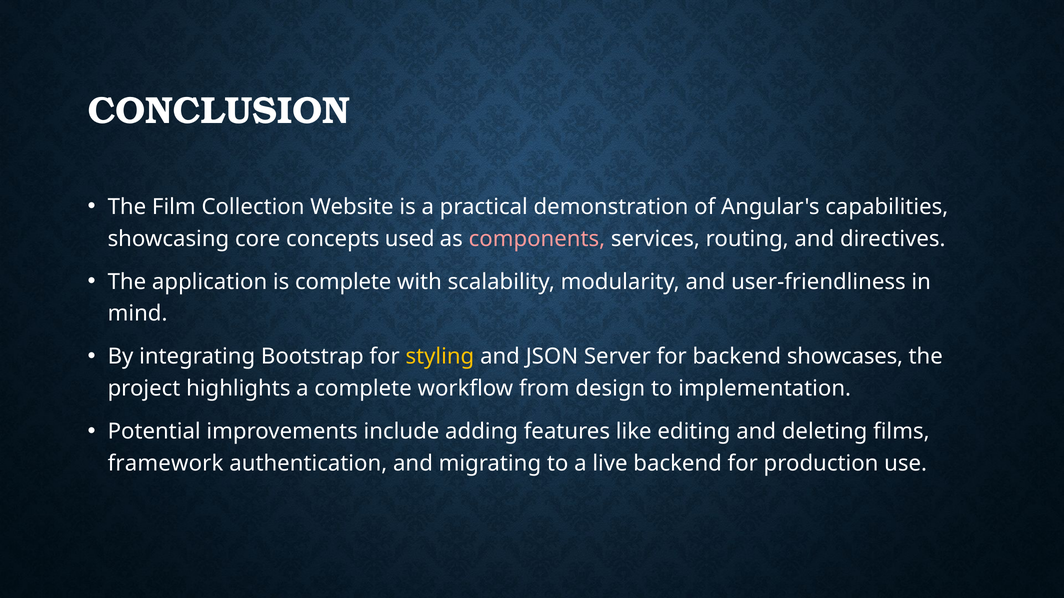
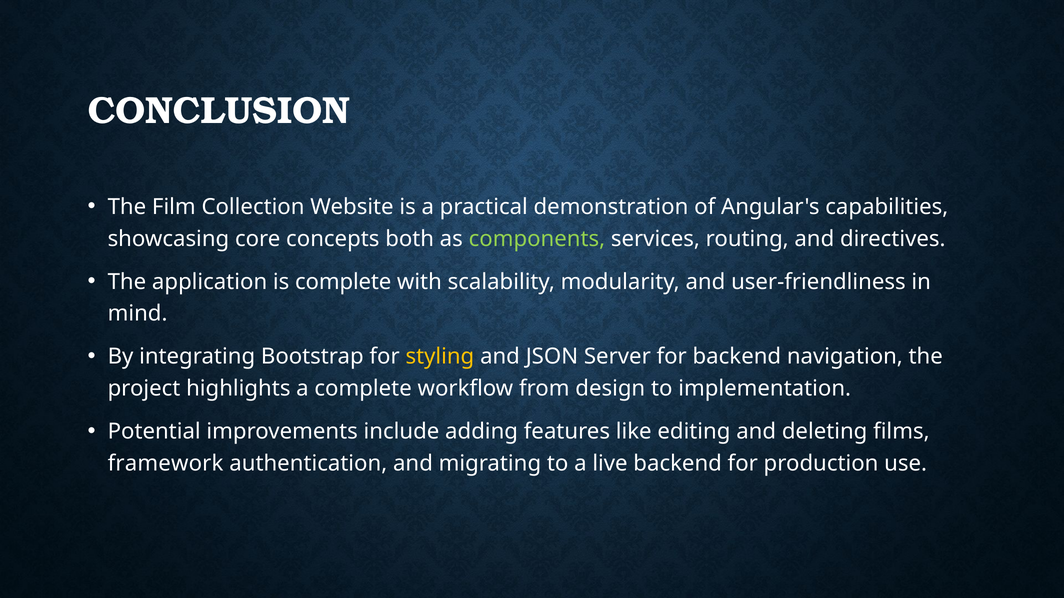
used: used -> both (410, 239)
components colour: pink -> light green (537, 239)
showcases: showcases -> navigation (845, 357)
